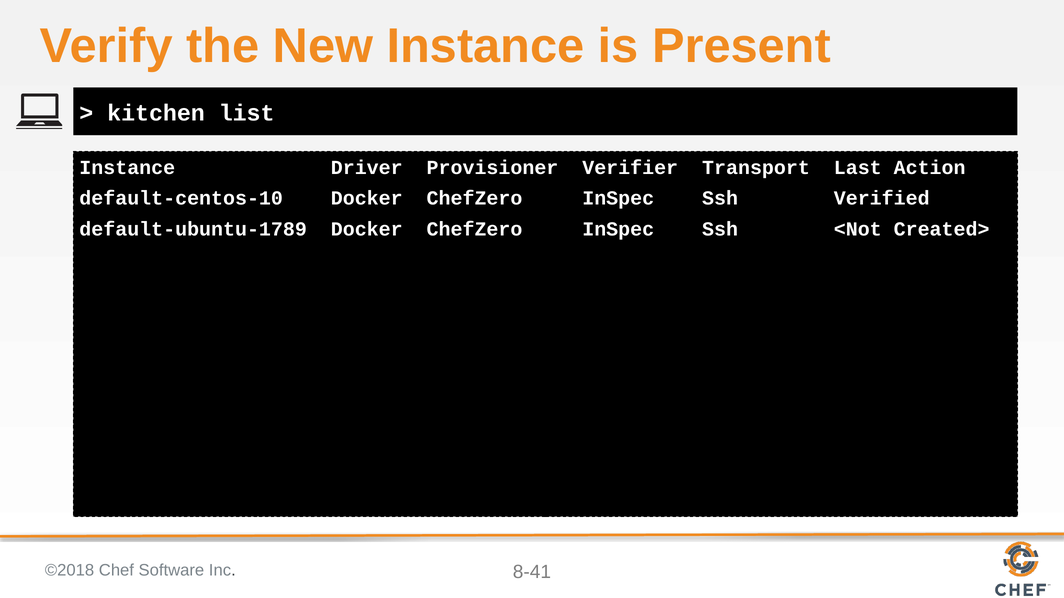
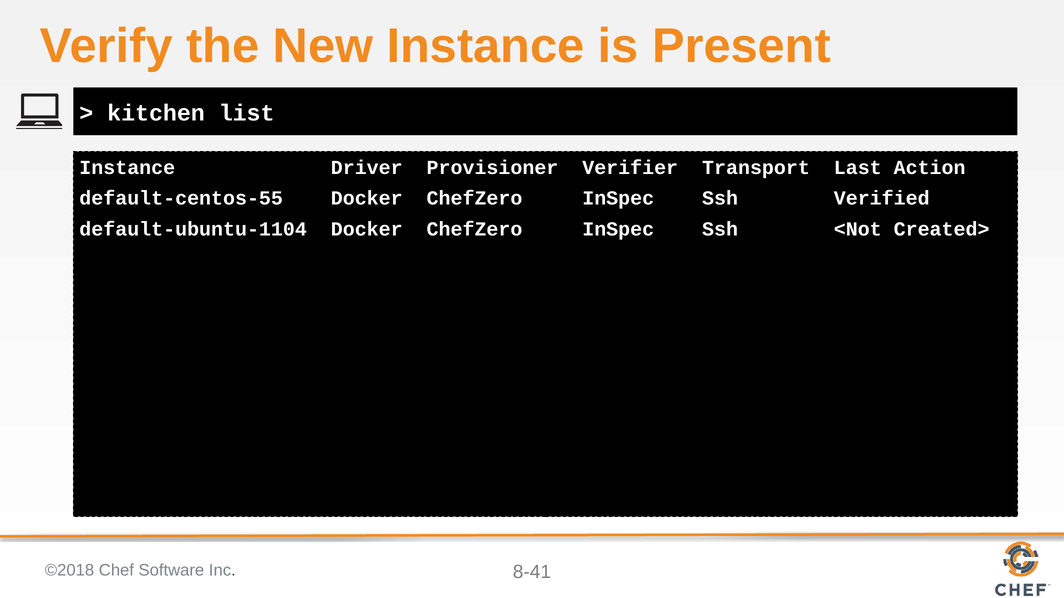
default-centos-10: default-centos-10 -> default-centos-55 (181, 199)
default-ubuntu-1789: default-ubuntu-1789 -> default-ubuntu-1104 (193, 229)
